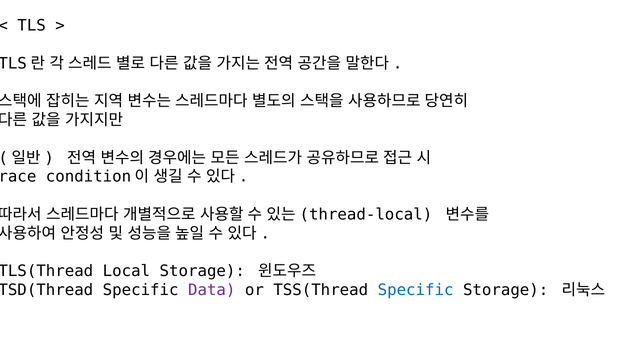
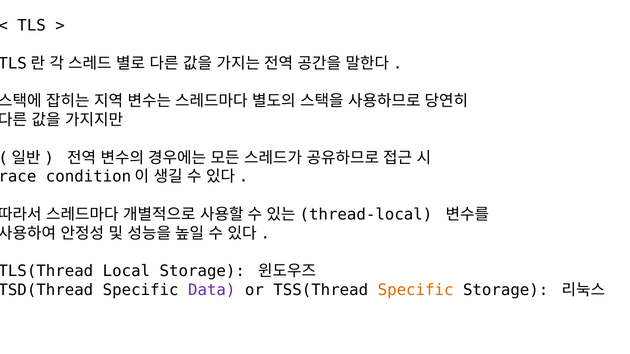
Specific colour: blue -> orange (416, 290)
